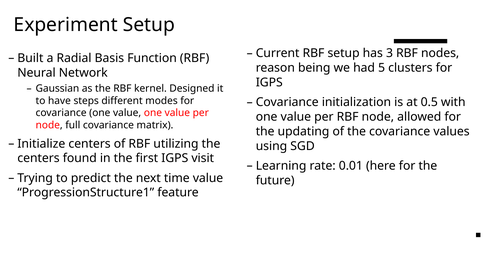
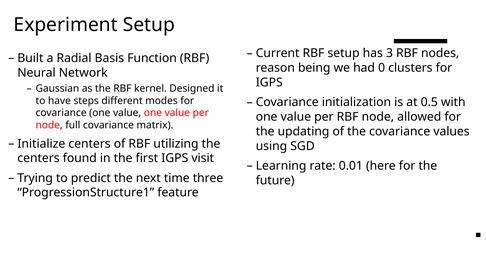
5: 5 -> 0 (382, 68)
time value: value -> three (208, 178)
